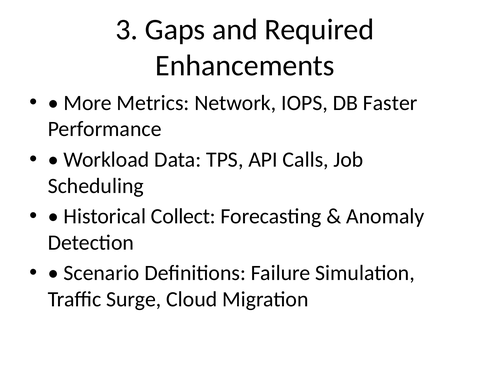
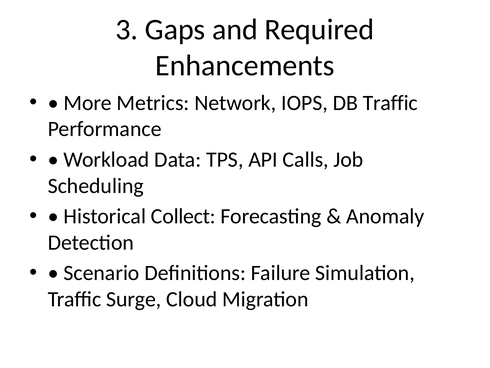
DB Faster: Faster -> Traffic (390, 103)
